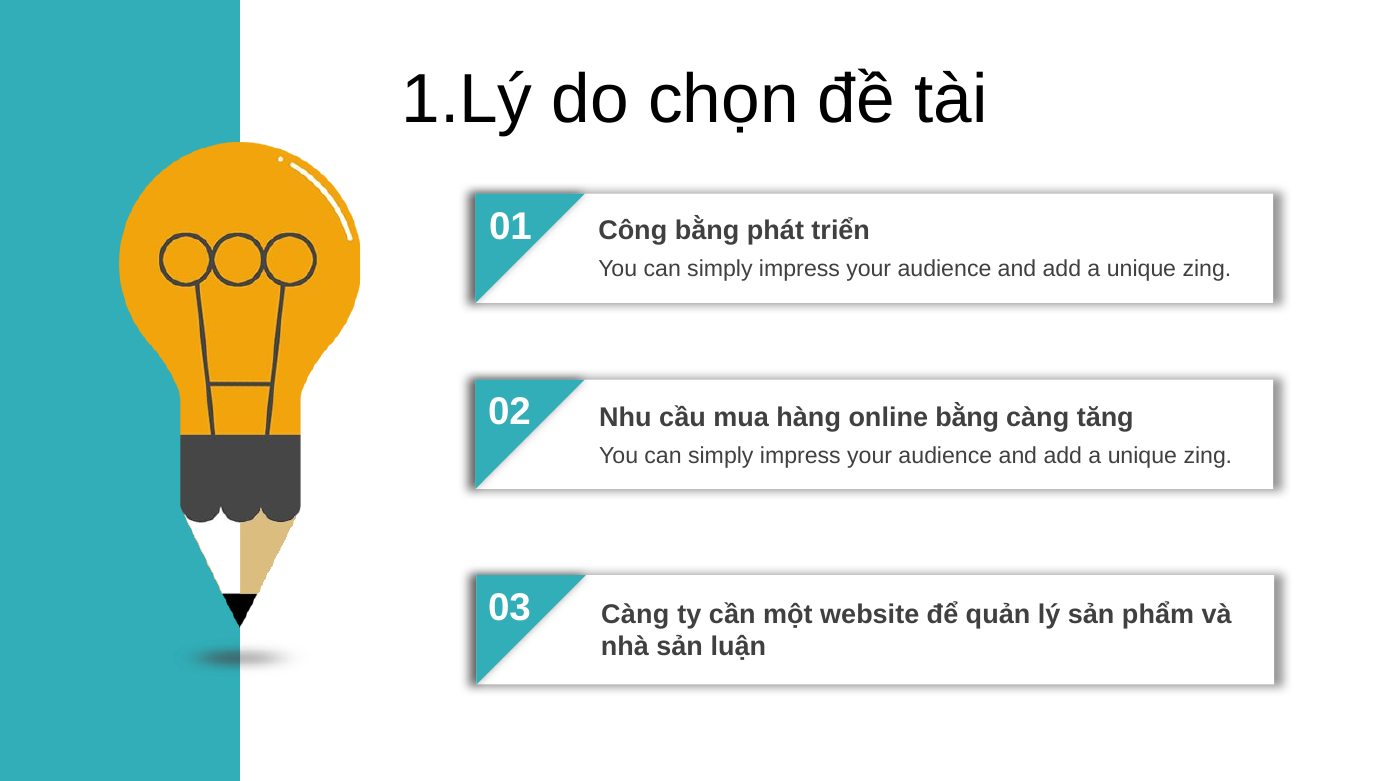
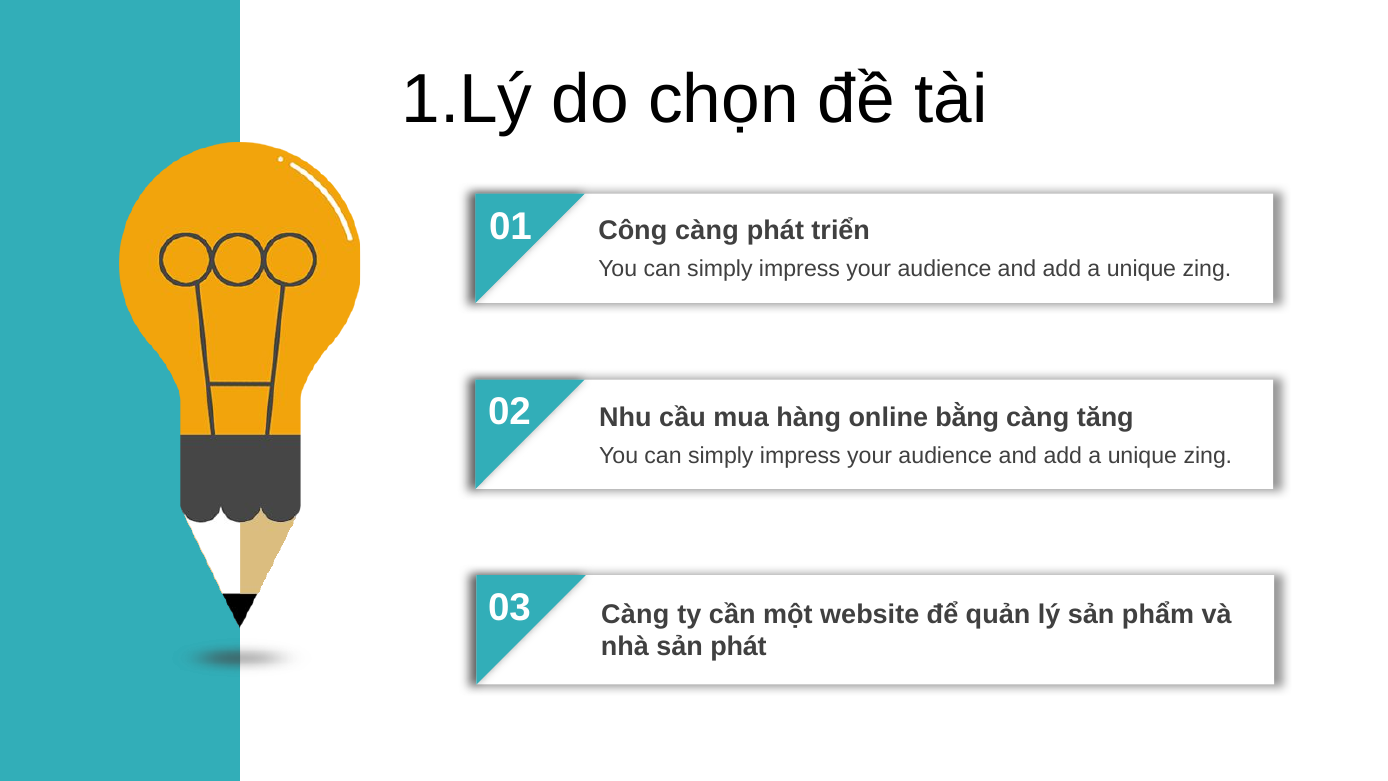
Công bằng: bằng -> càng (707, 231)
sản luận: luận -> phát (738, 646)
